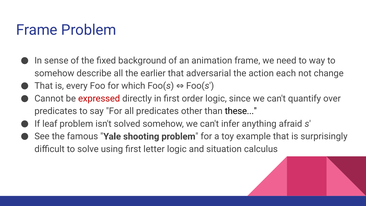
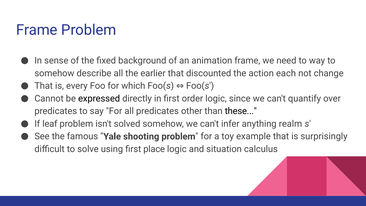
adversarial: adversarial -> discounted (209, 73)
expressed colour: red -> black (99, 99)
afraid: afraid -> realm (290, 124)
letter: letter -> place (154, 149)
